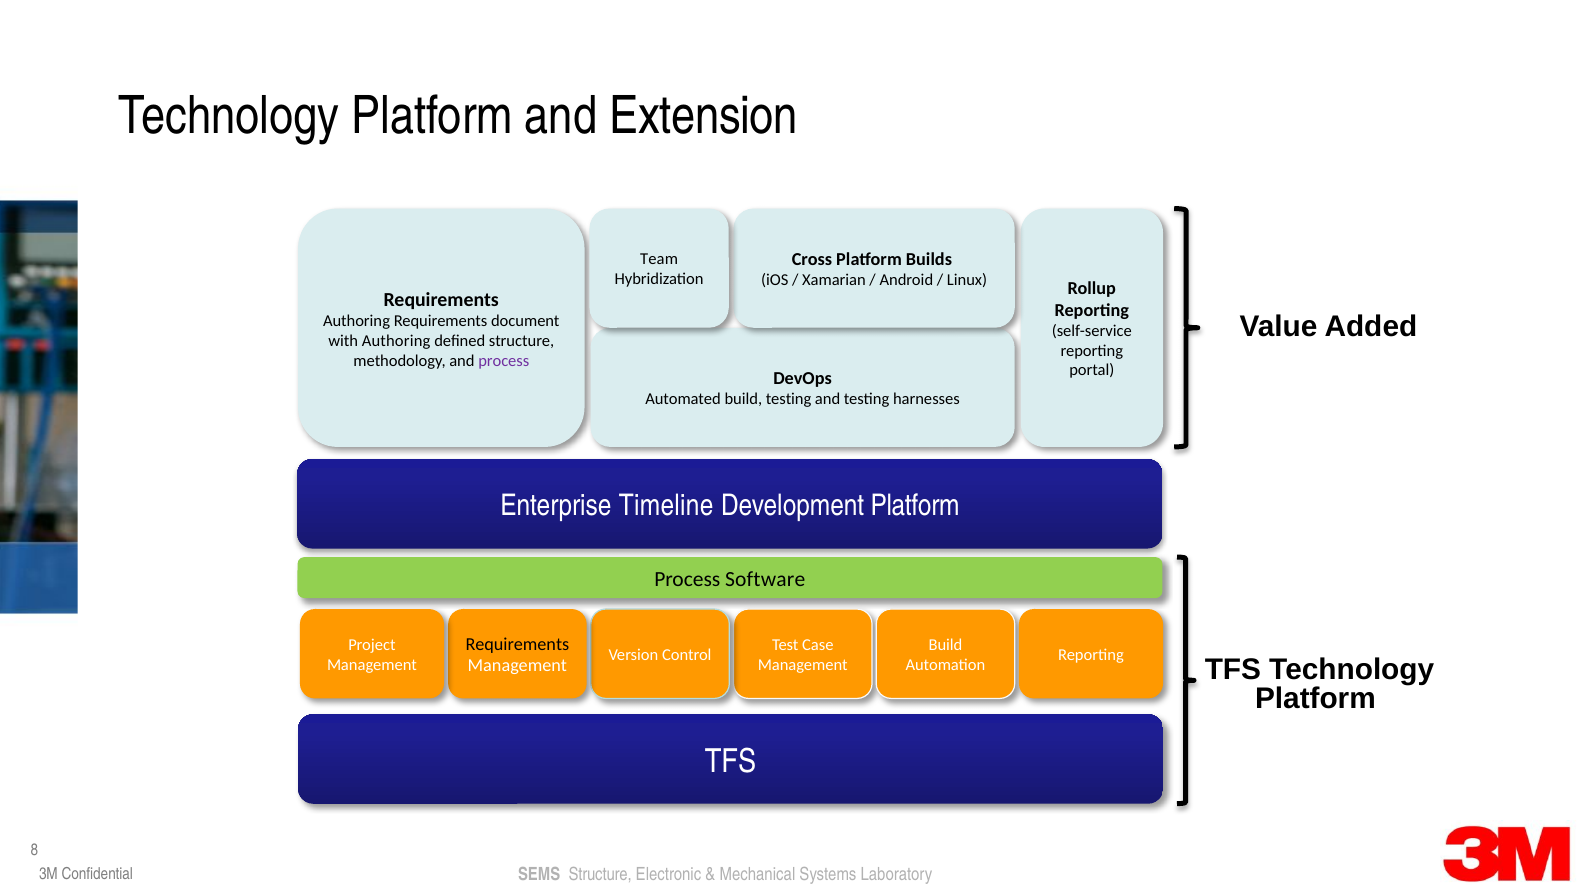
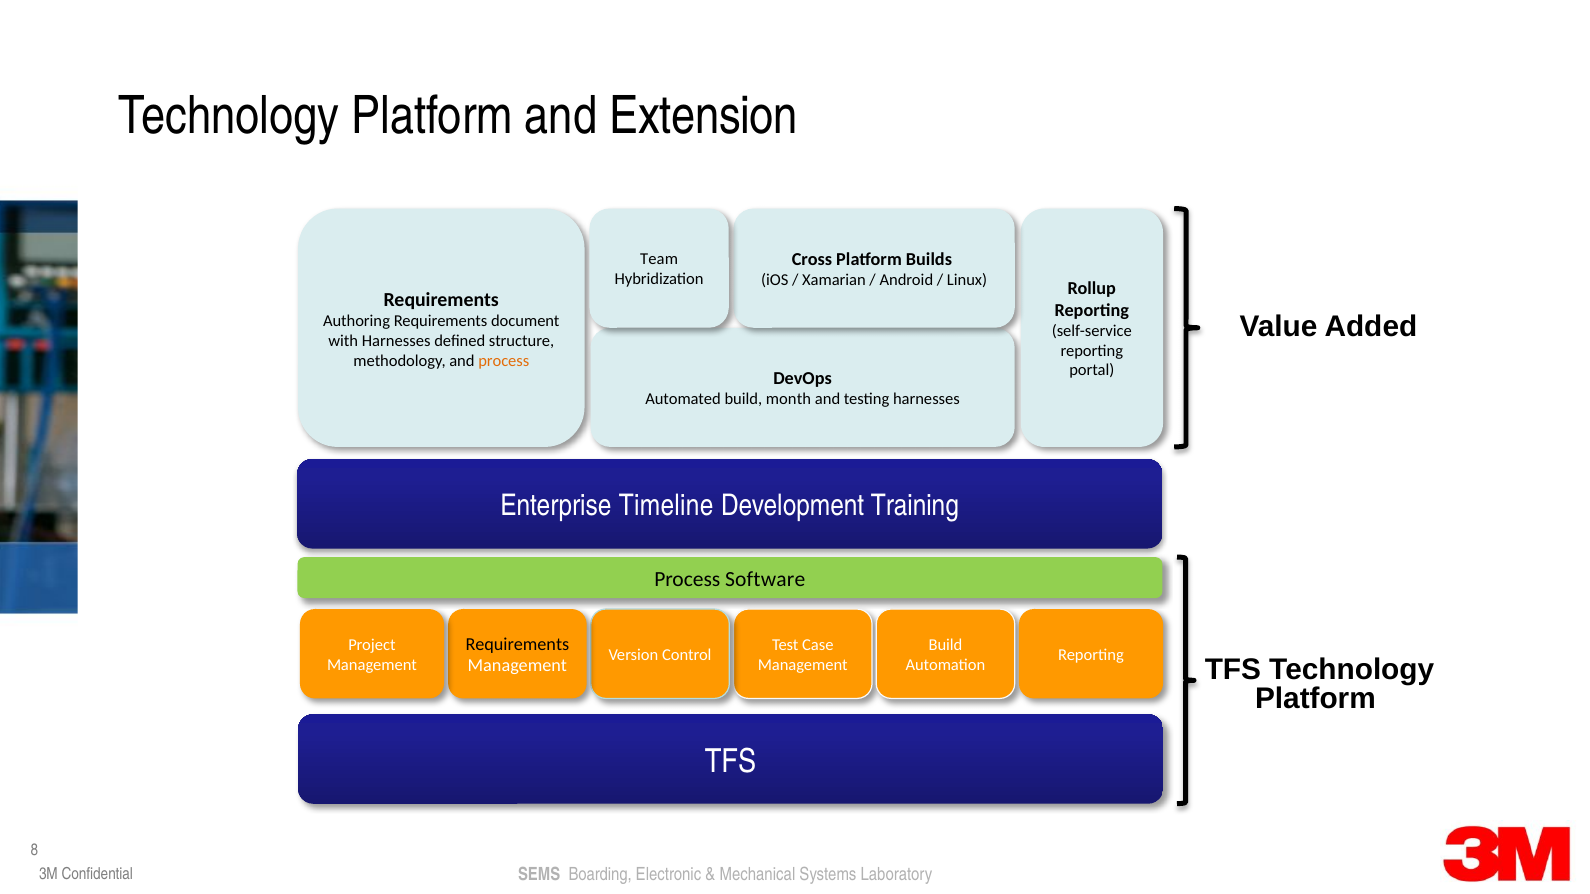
with Authoring: Authoring -> Harnesses (396, 341)
process colour: purple -> orange (504, 361)
build testing: testing -> month (788, 400)
Development Platform: Platform -> Training (915, 506)
Structure: Structure -> Boarding (600, 874)
